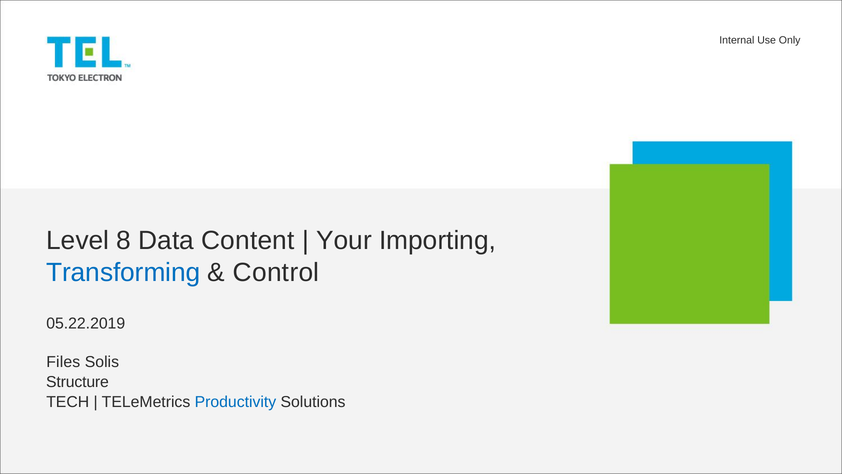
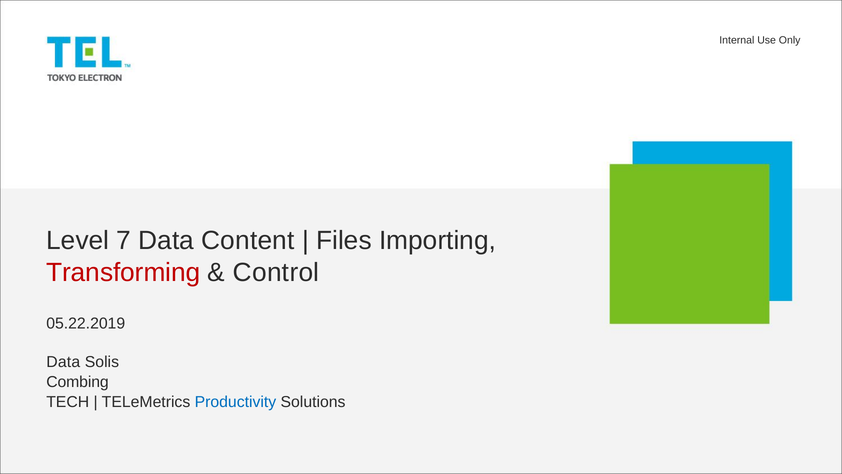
8: 8 -> 7 (124, 241)
Your: Your -> Files (344, 241)
Transforming colour: blue -> red (123, 272)
Files: Files -> Data (63, 362)
Structure: Structure -> Combing (77, 382)
